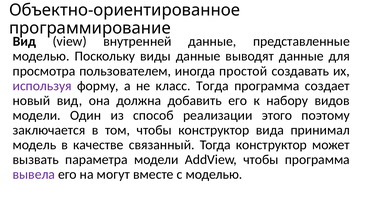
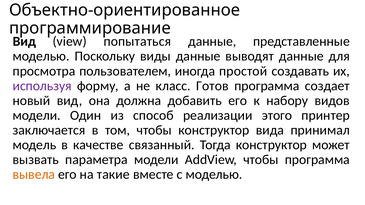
внутренней: внутренней -> попытаться (137, 42)
класс Тогда: Тогда -> Готов (212, 86)
поэтому: поэтому -> принтер (326, 115)
вывела colour: purple -> orange (34, 175)
могут: могут -> такие (113, 175)
